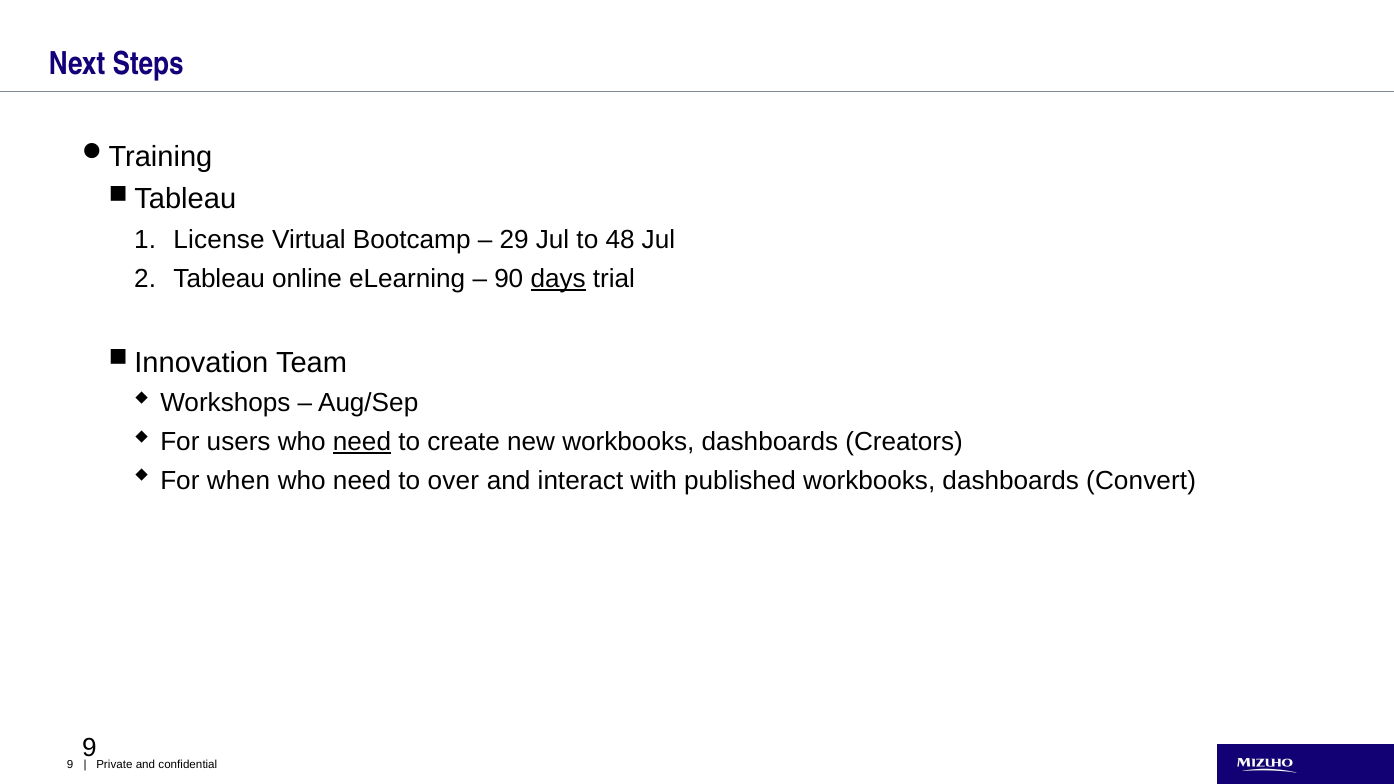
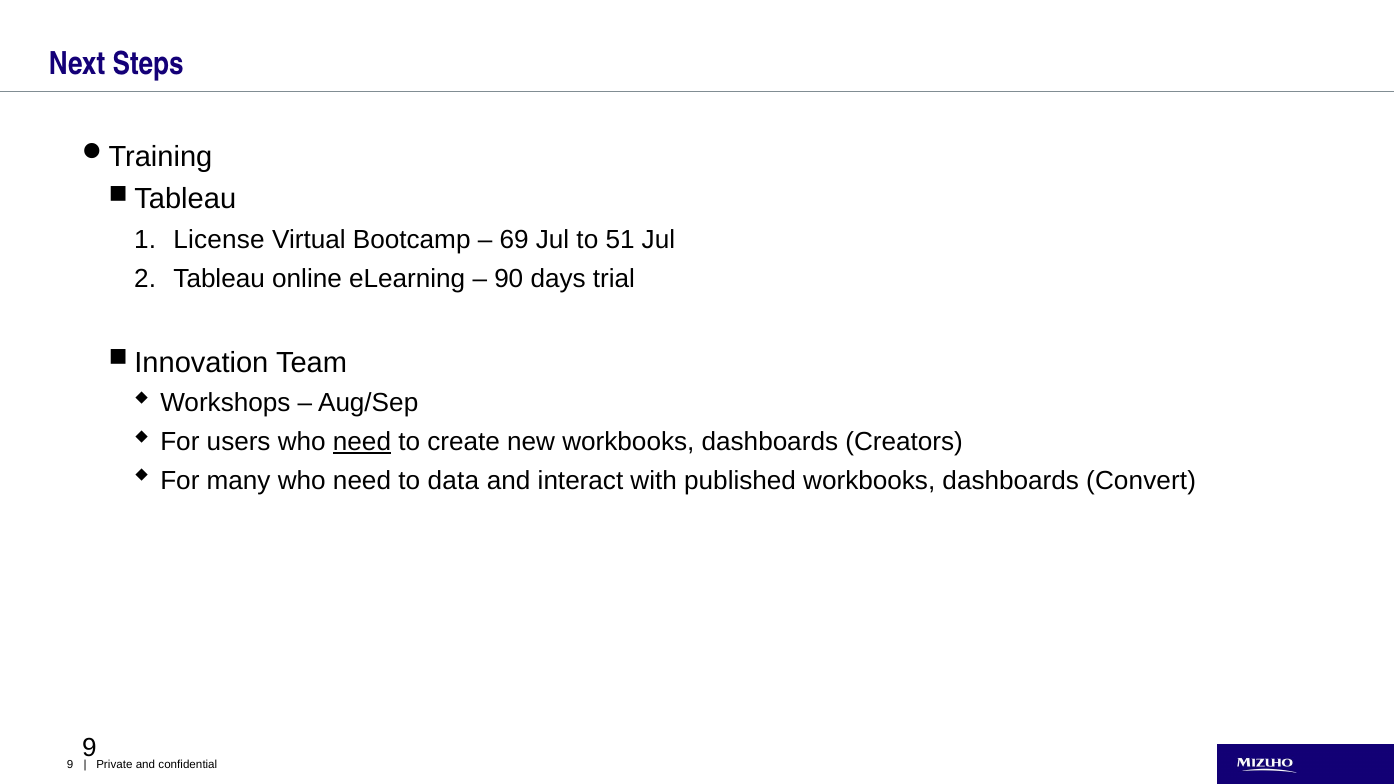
29: 29 -> 69 (514, 240)
48: 48 -> 51 (620, 240)
days underline: present -> none (558, 279)
when: when -> many (239, 481)
over: over -> data (453, 481)
